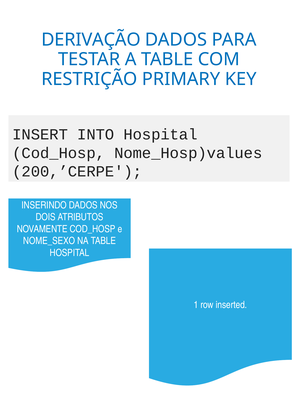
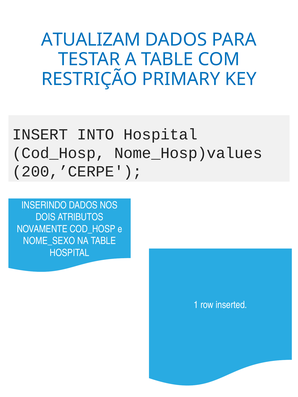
DERIVAÇÃO: DERIVAÇÃO -> ATUALIZAM (91, 40)
